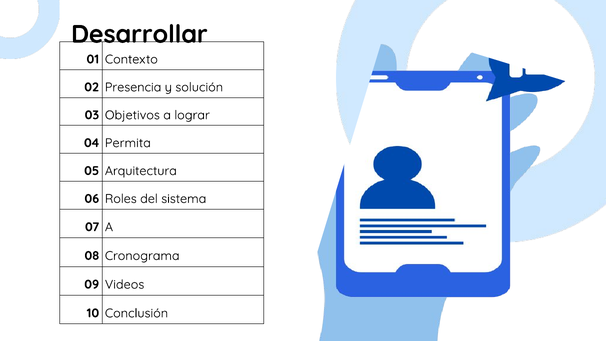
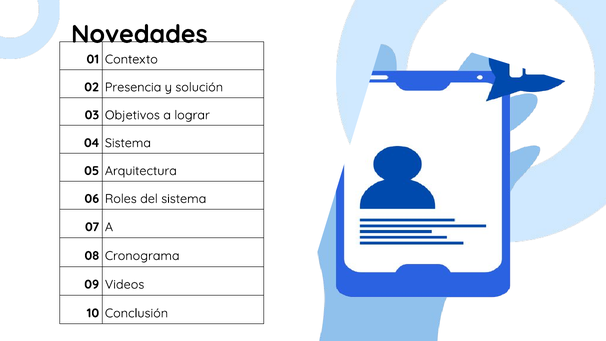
Desarrollar: Desarrollar -> Novedades (139, 34)
04 Permita: Permita -> Sistema (128, 143)
